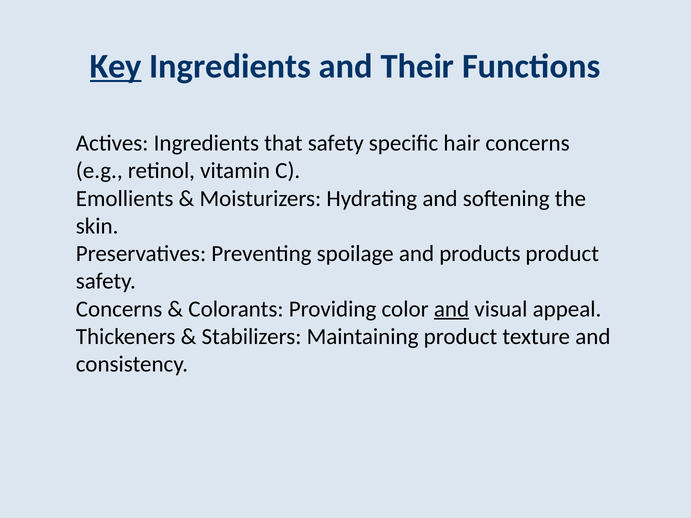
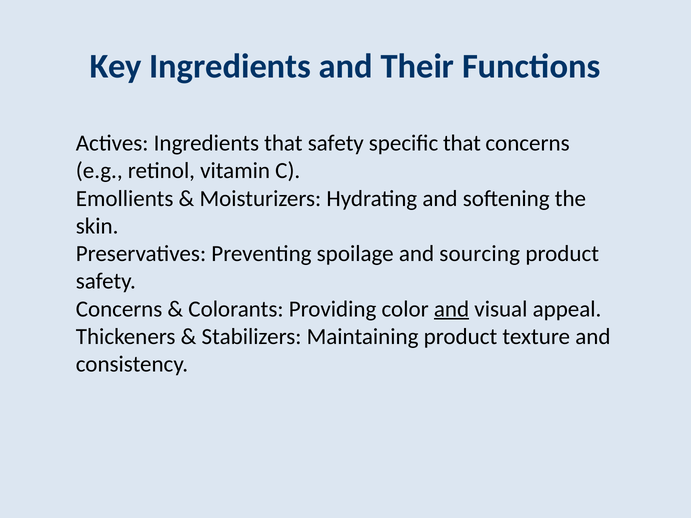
Key underline: present -> none (116, 66)
specific hair: hair -> that (462, 143)
products: products -> sourcing (480, 254)
